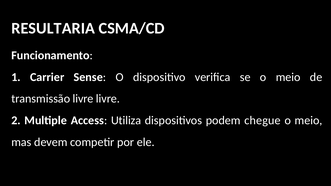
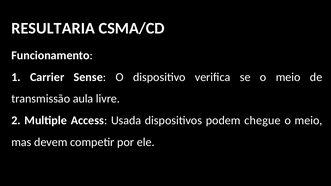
transmissão livre: livre -> aula (83, 99)
Utiliza: Utiliza -> Usada (126, 121)
